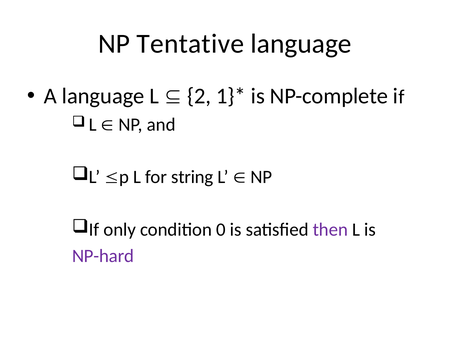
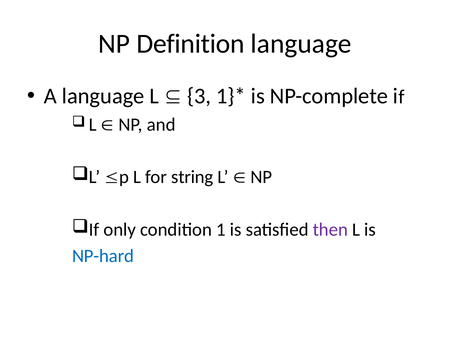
Tentative: Tentative -> Definition (190, 44)
2: 2 -> 3 (199, 96)
0: 0 -> 1 (221, 229)
NP-hard colour: purple -> blue (103, 256)
